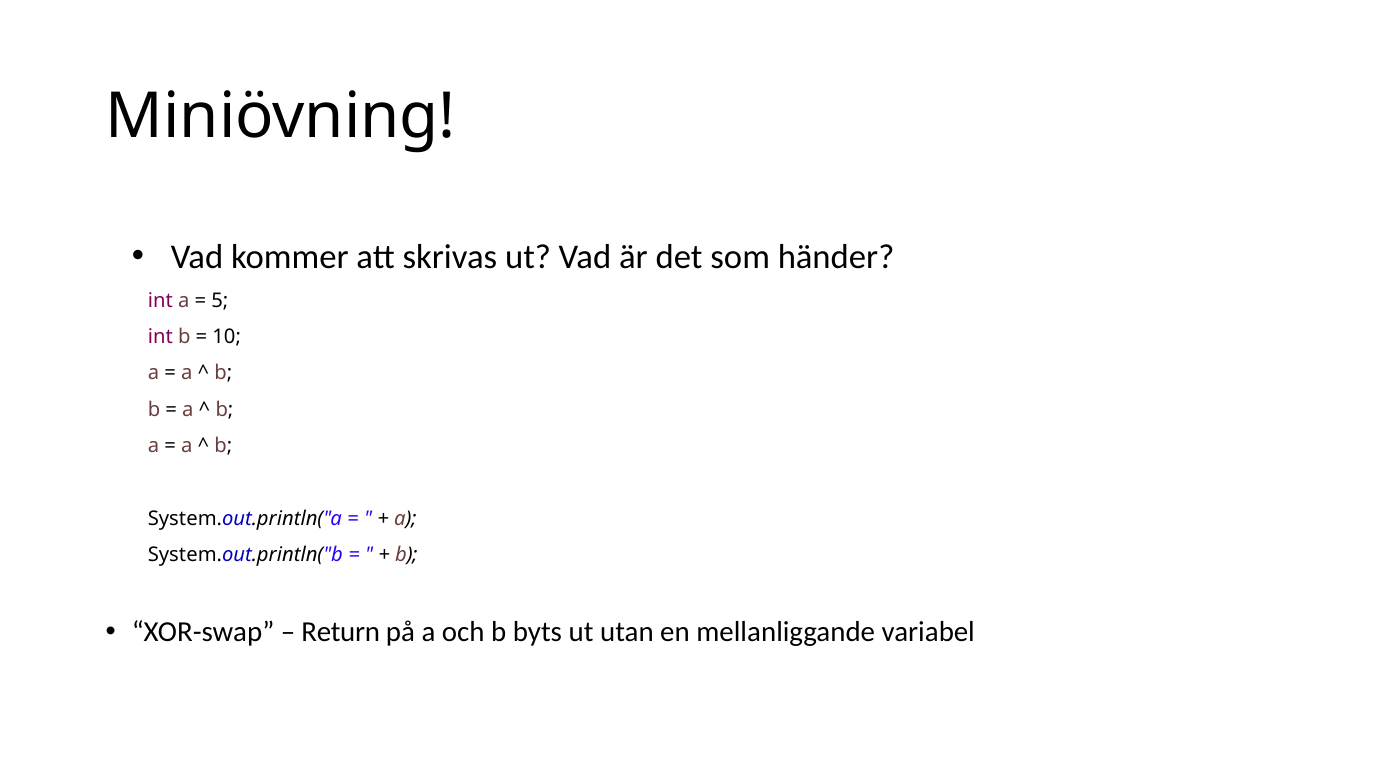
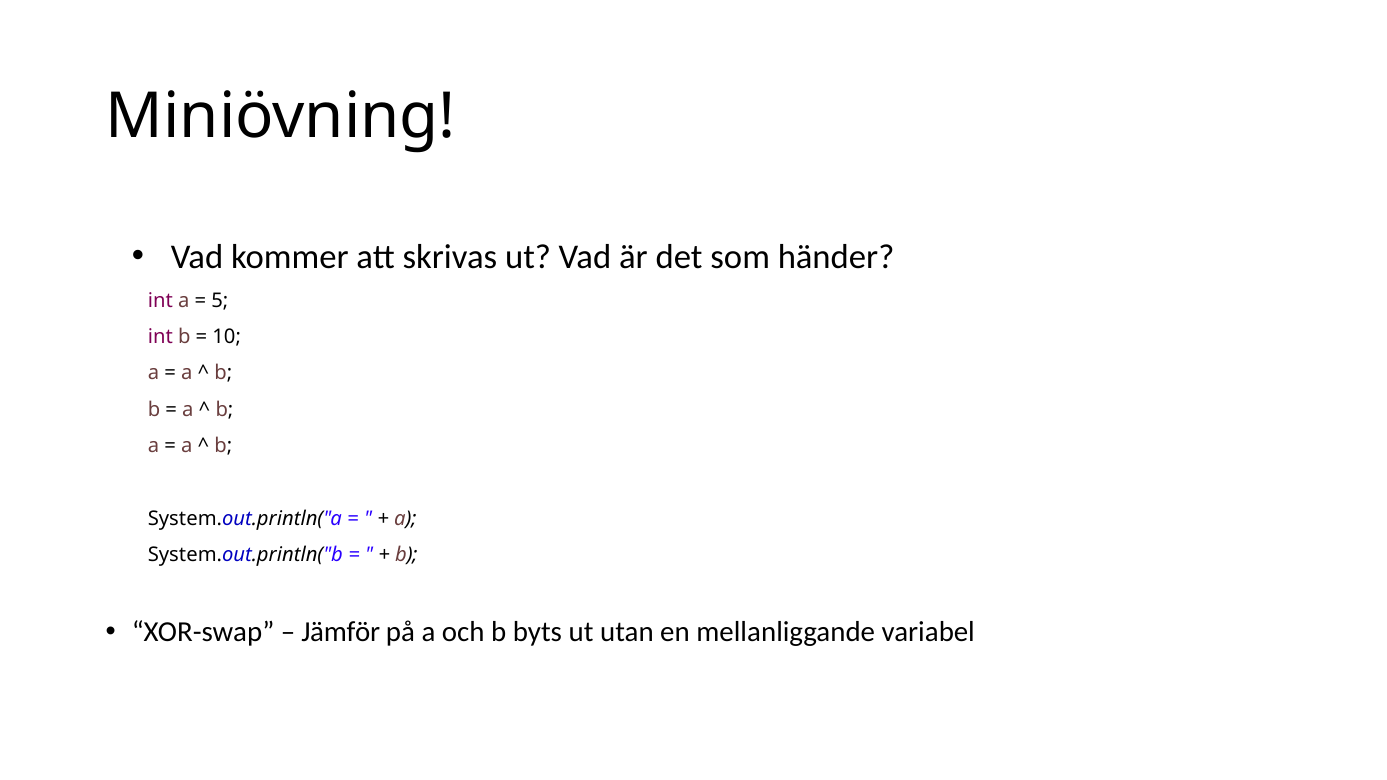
Return: Return -> Jämför (341, 632)
